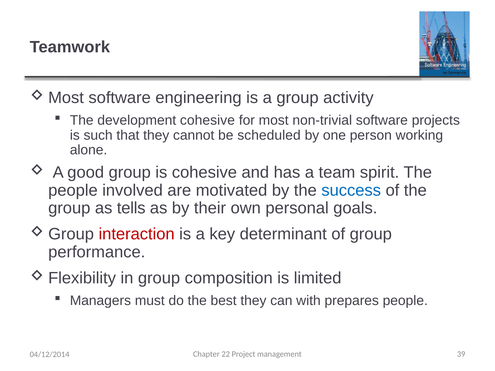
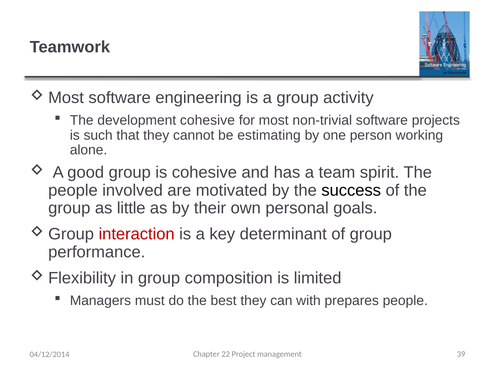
scheduled: scheduled -> estimating (269, 135)
success colour: blue -> black (351, 190)
tells: tells -> little (131, 208)
